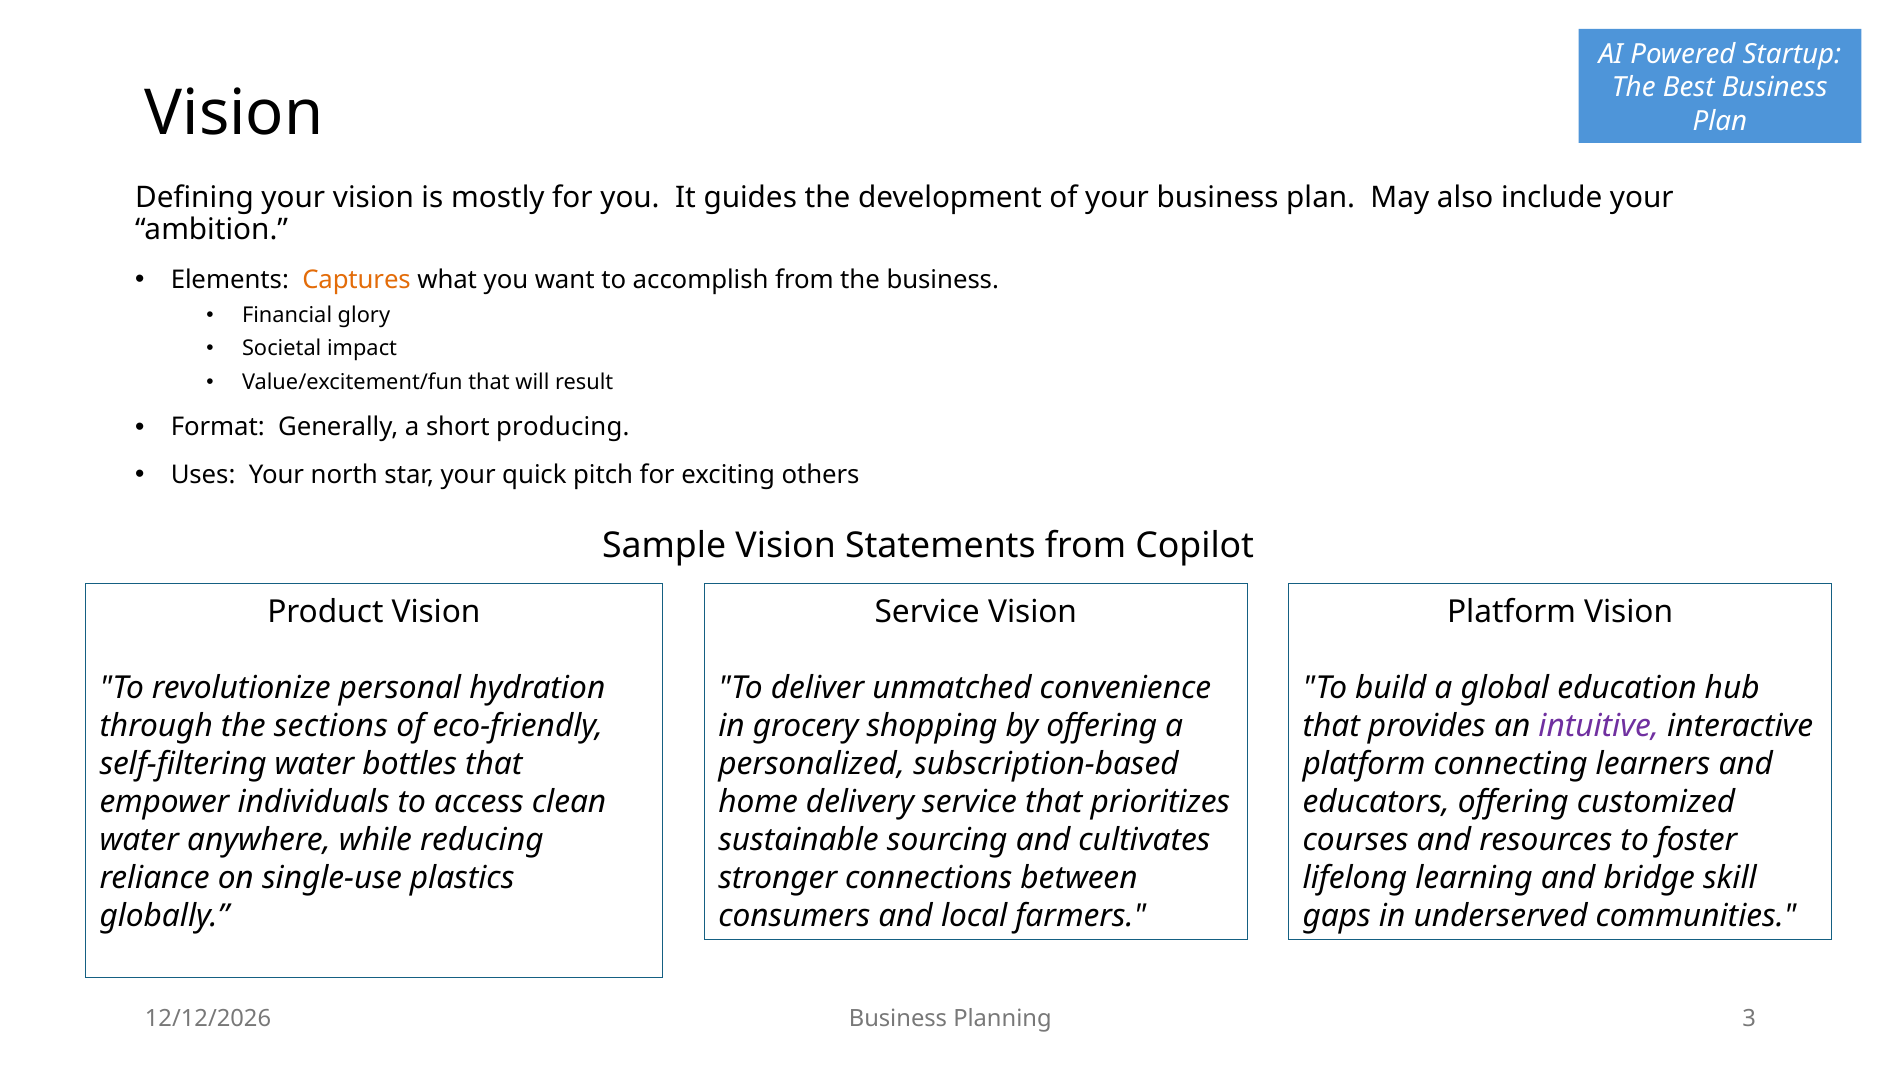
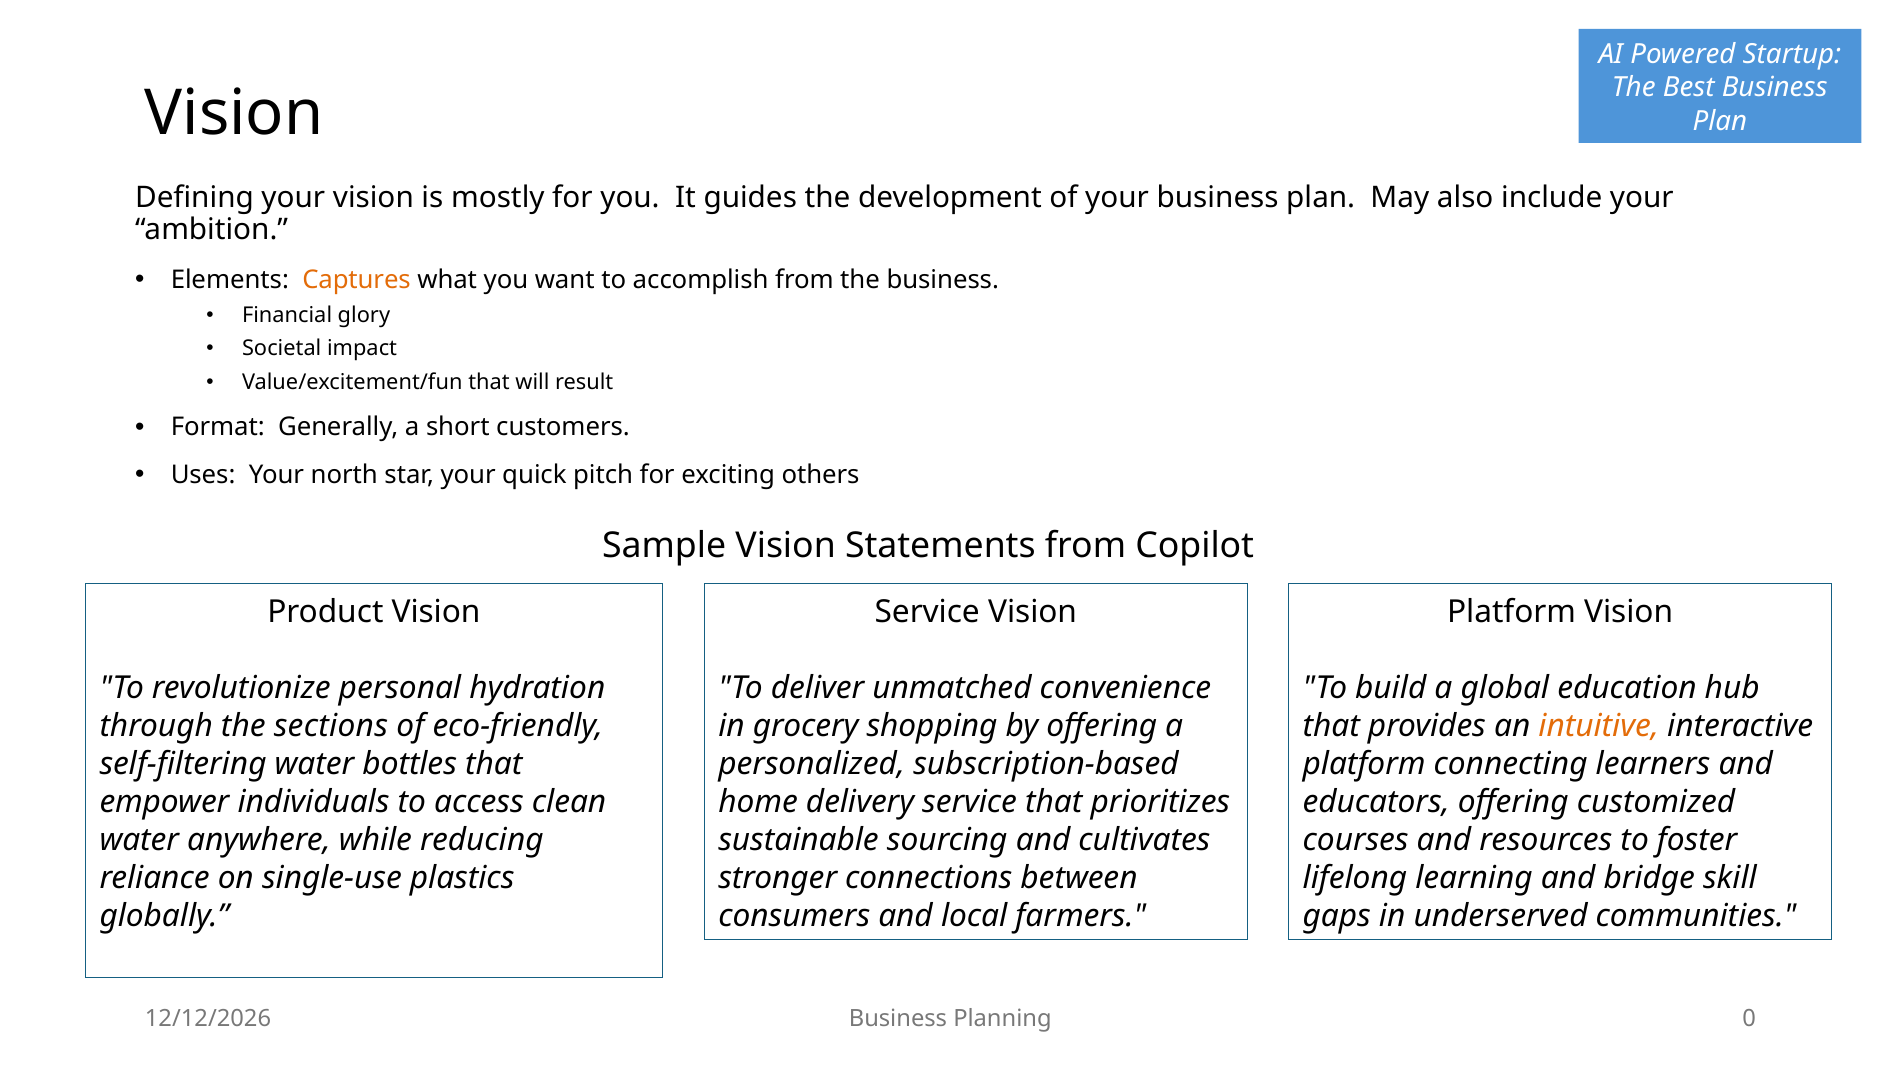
producing: producing -> customers (563, 428)
intuitive colour: purple -> orange (1599, 726)
3: 3 -> 0 (1749, 1019)
